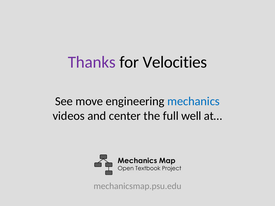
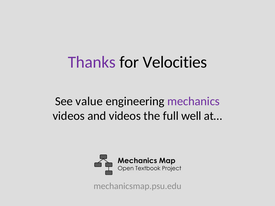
move: move -> value (89, 101)
mechanics colour: blue -> purple (194, 101)
and center: center -> videos (125, 116)
